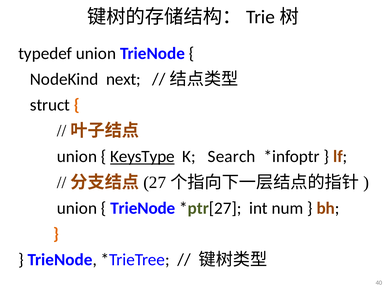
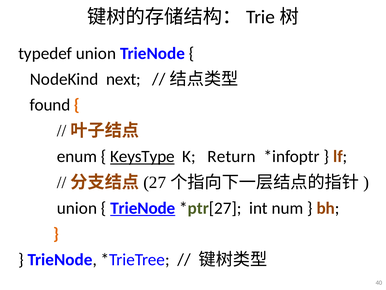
struct: struct -> found (50, 105)
union: union -> enum (77, 156)
Search: Search -> Return (232, 156)
TrieNode underline: none -> present (143, 208)
